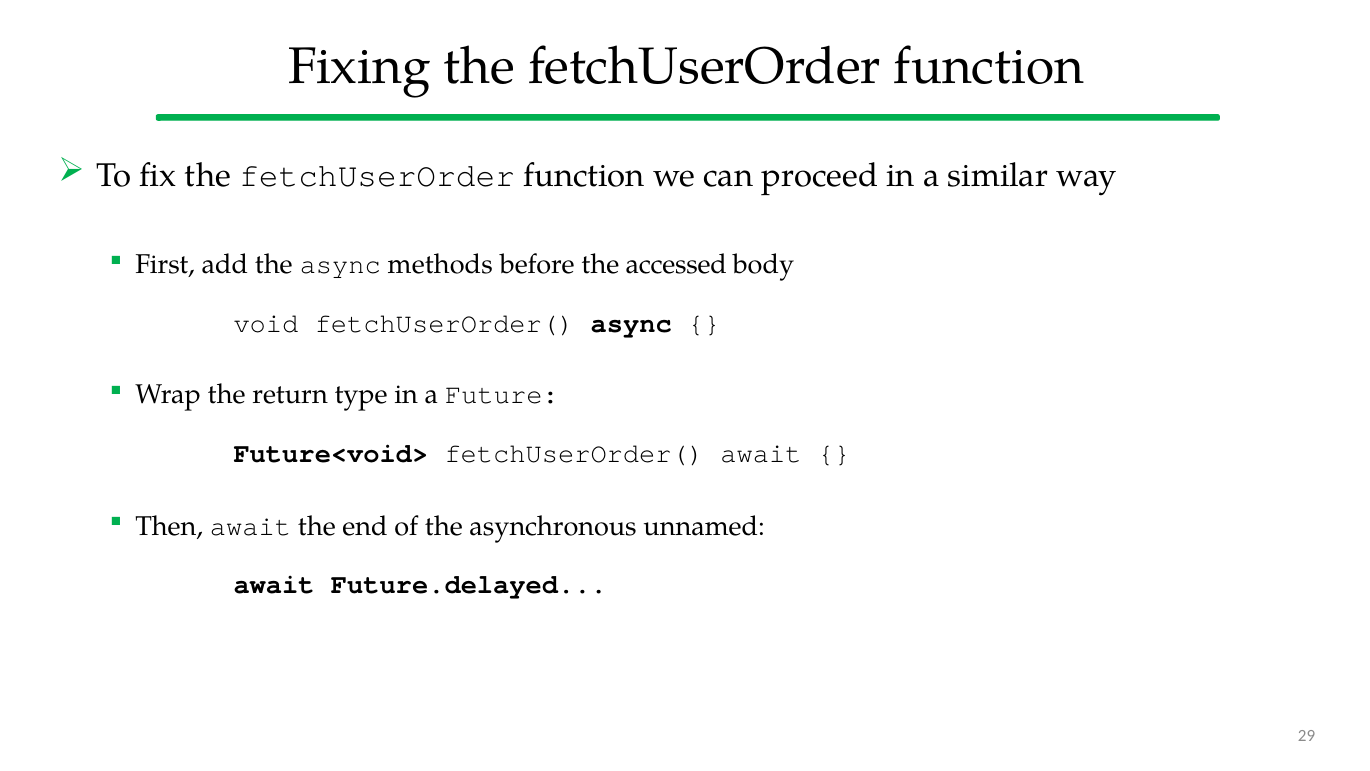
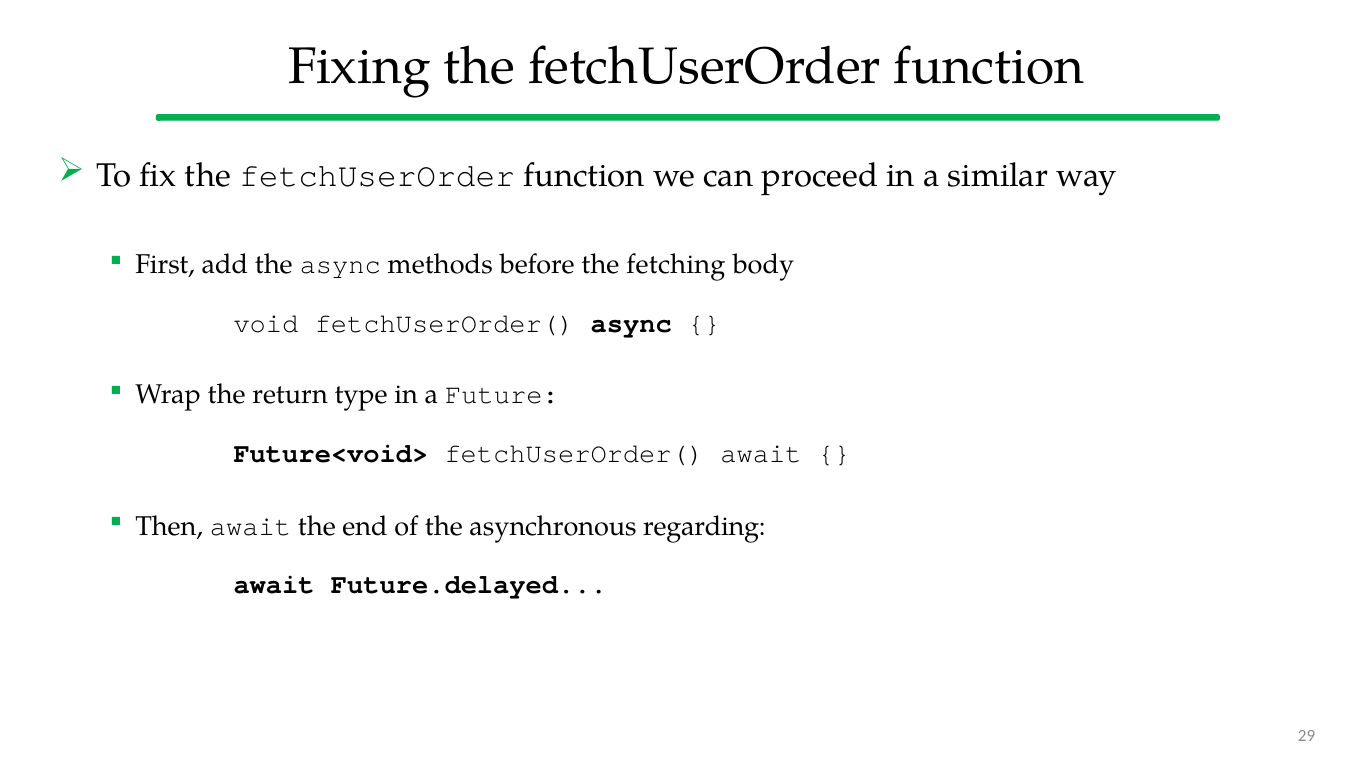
accessed: accessed -> fetching (676, 265)
unnamed: unnamed -> regarding (704, 526)
